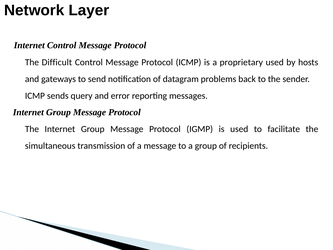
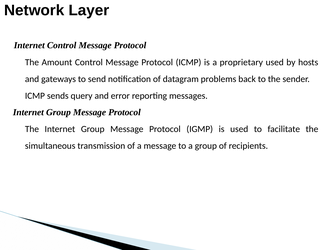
Difficult: Difficult -> Amount (57, 62)
